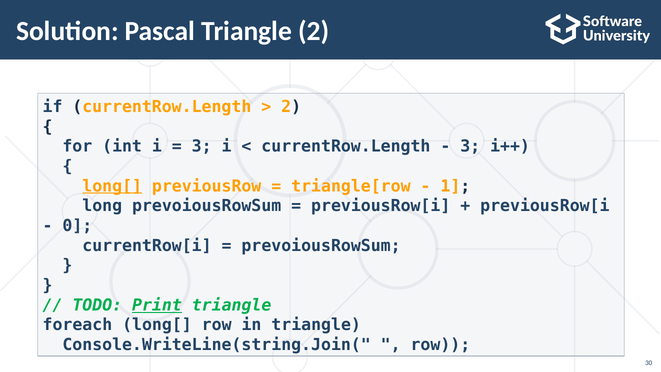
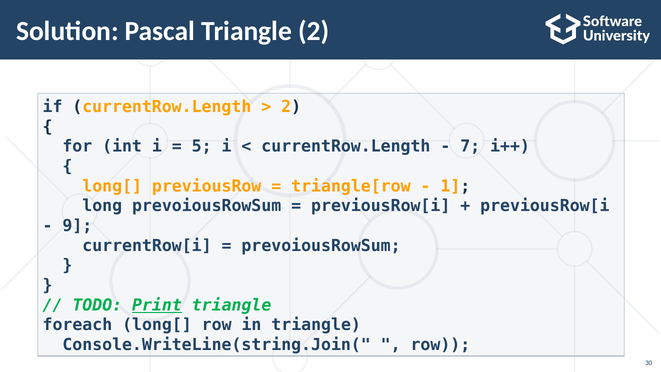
3: 3 -> 5 (202, 146)
3: 3 -> 7 (470, 146)
long[ underline: present -> none (112, 186)
0: 0 -> 9 (77, 226)
